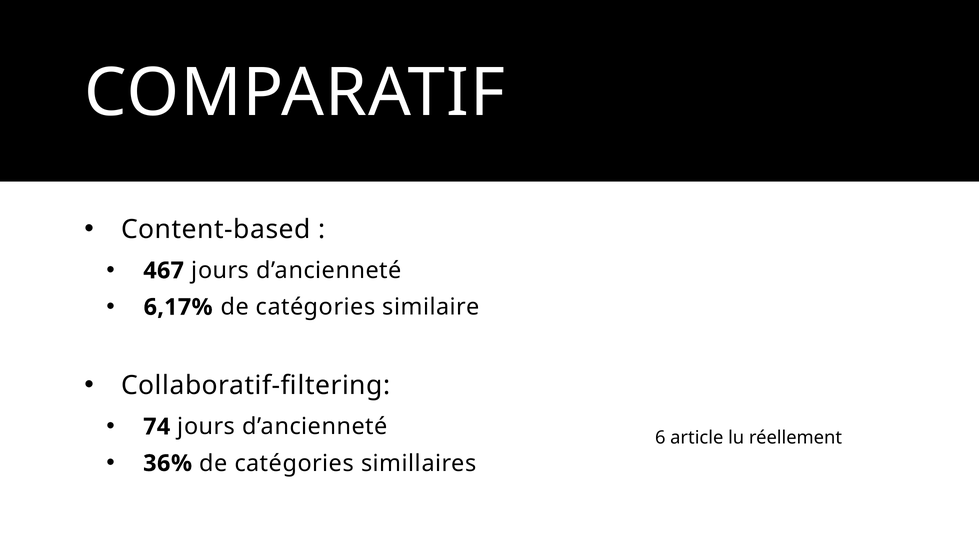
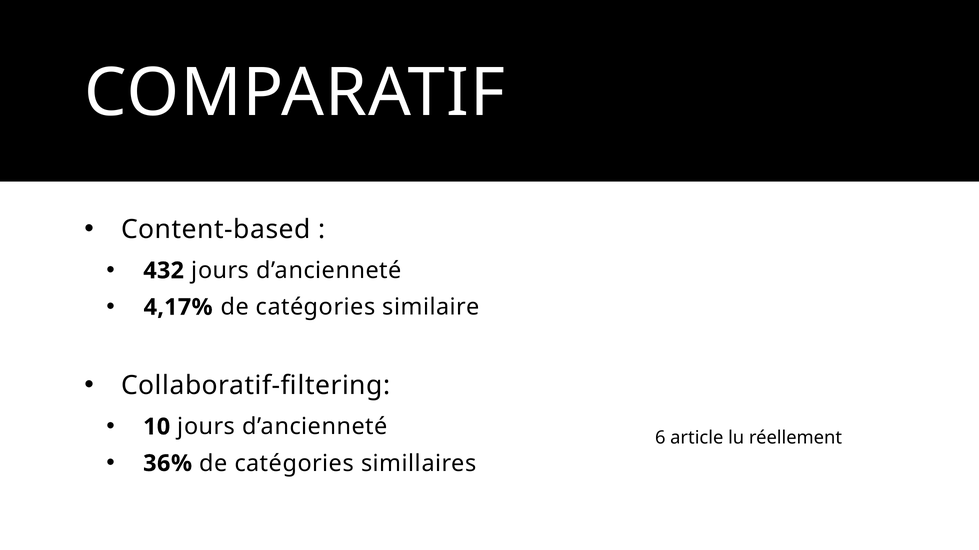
467: 467 -> 432 (164, 271)
6,17%: 6,17% -> 4,17% (178, 308)
74: 74 -> 10 (157, 427)
